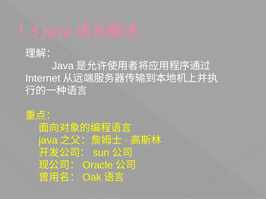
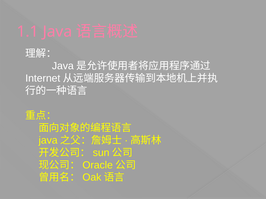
1.3: 1.3 -> 1.1 (28, 32)
